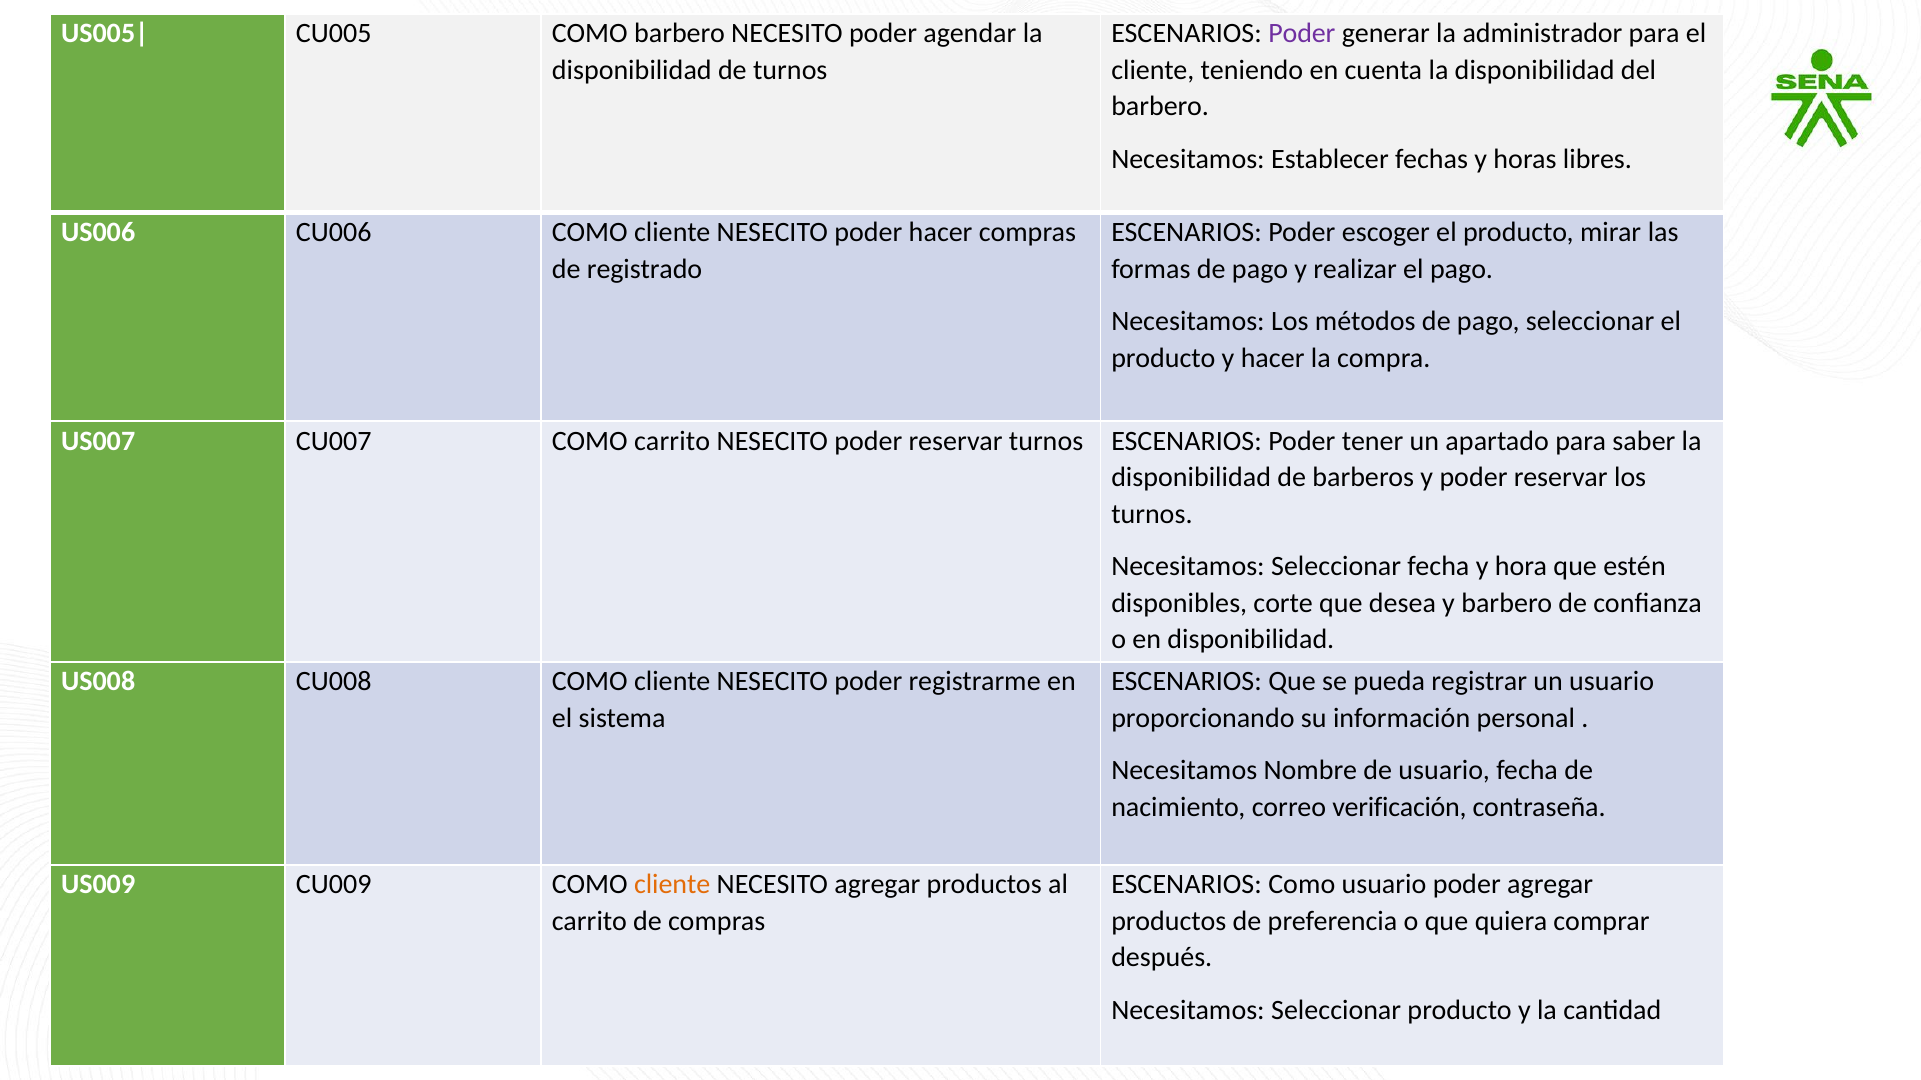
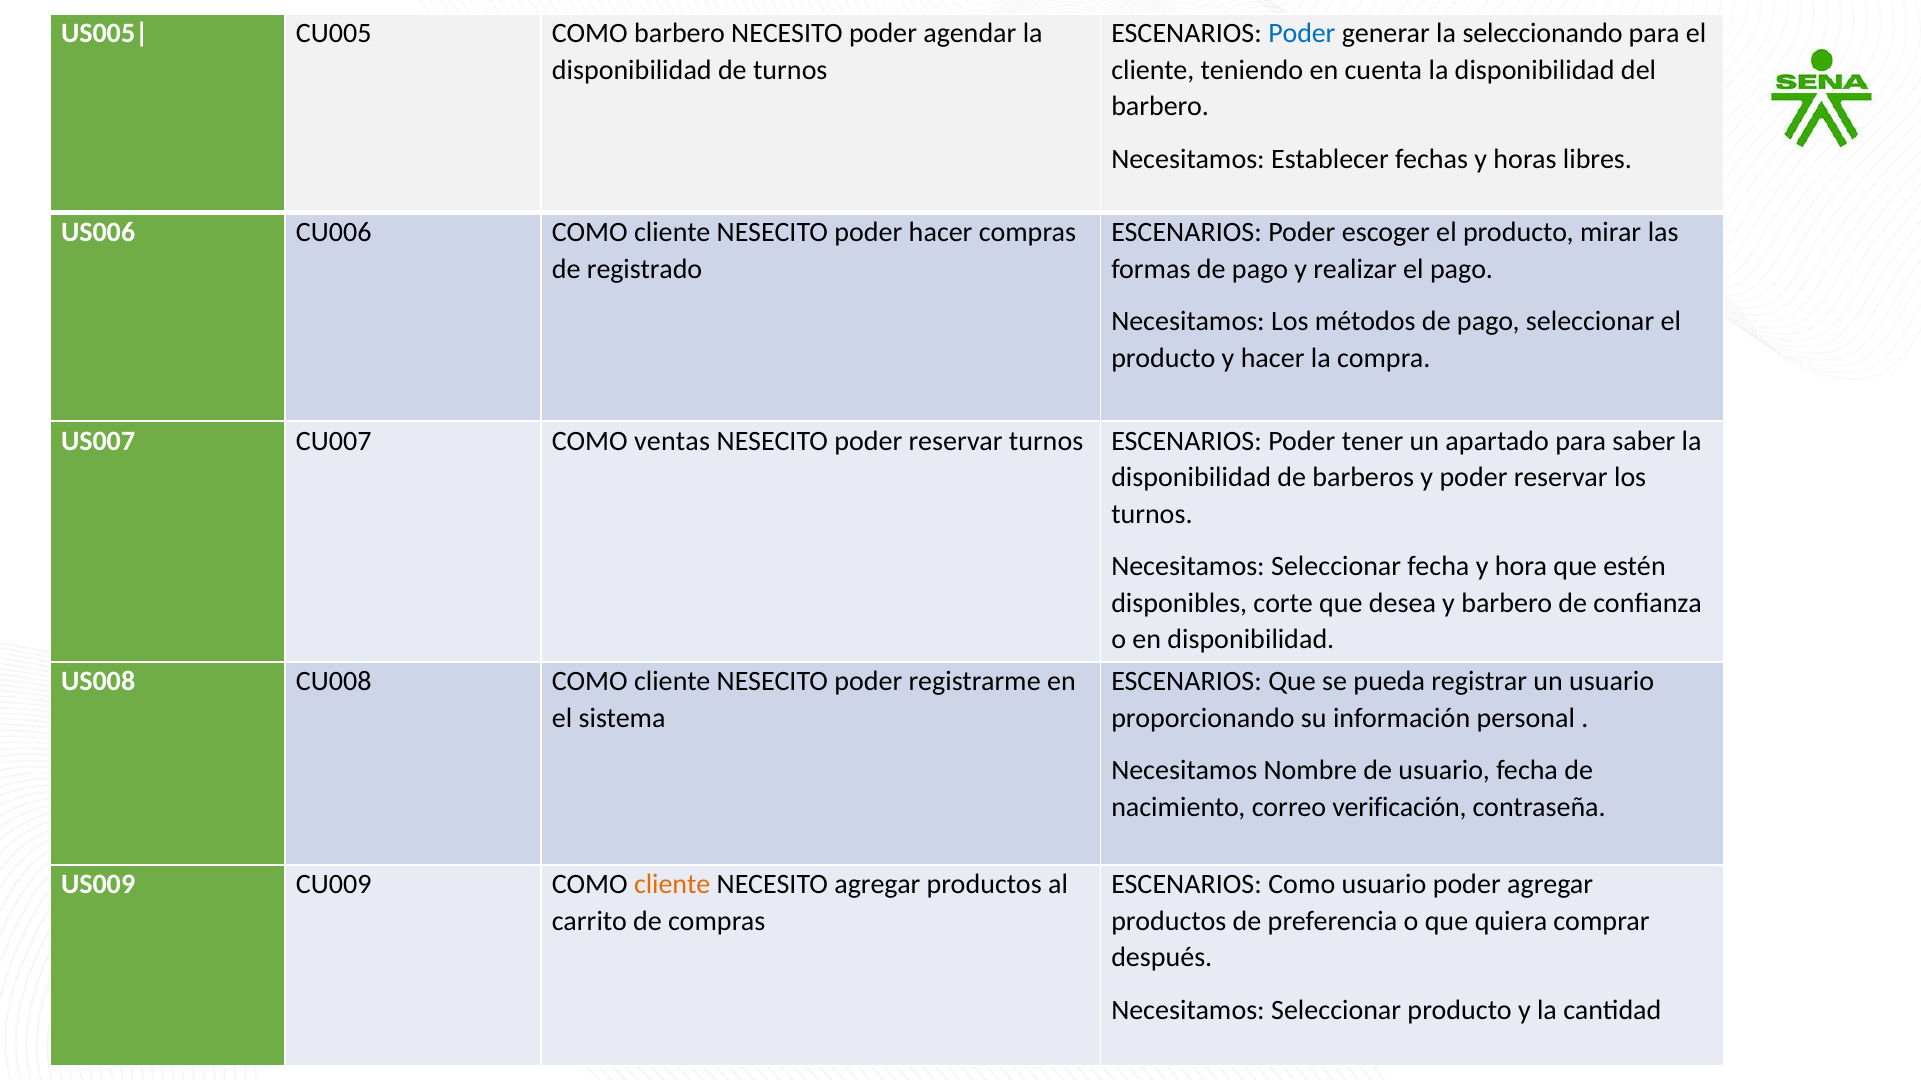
Poder colour: purple -> blue (1302, 34)
administrador: administrador -> seleccionando (1543, 34)
COMO carrito: carrito -> ventas (672, 441)
